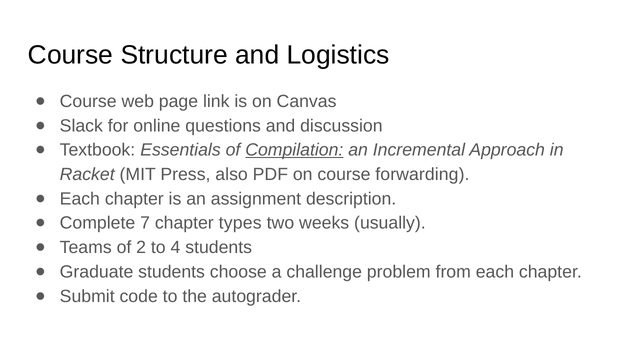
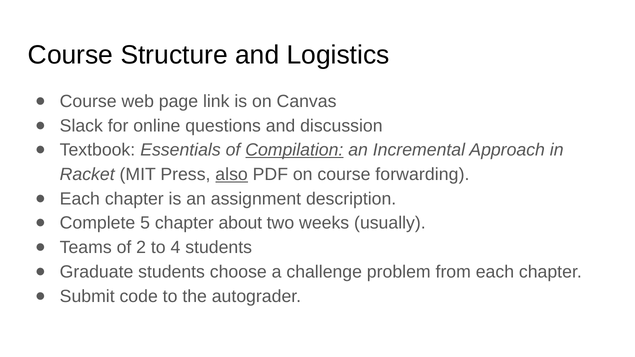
also underline: none -> present (232, 175)
7: 7 -> 5 (145, 223)
types: types -> about (240, 223)
